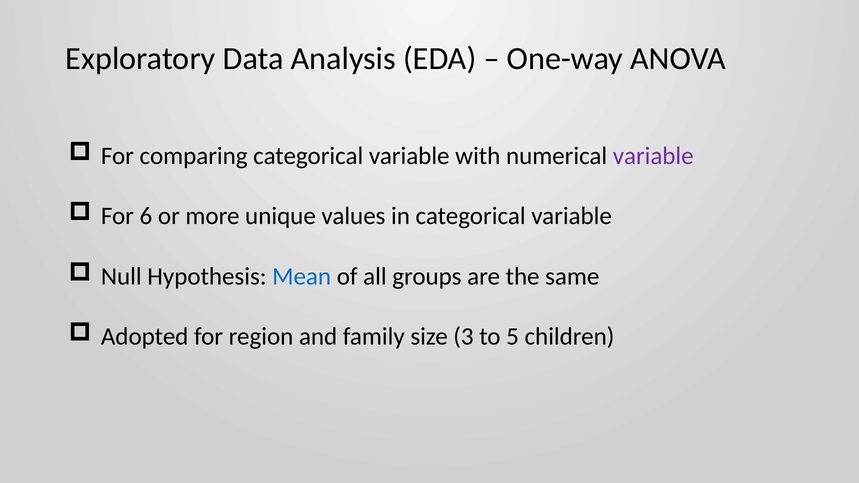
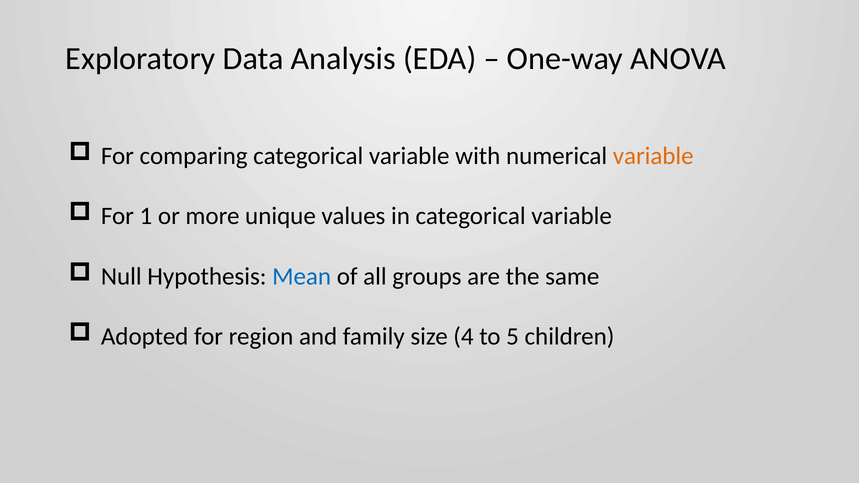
variable colour: purple -> orange (653, 156)
6: 6 -> 1 (146, 216)
3: 3 -> 4 (463, 337)
